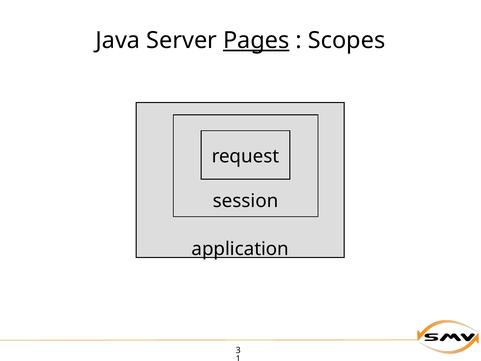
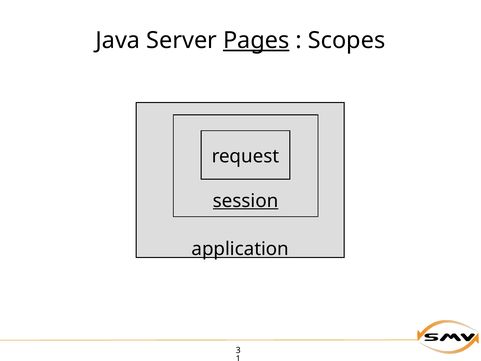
session underline: none -> present (246, 201)
